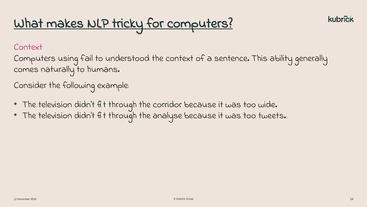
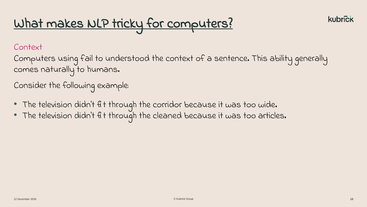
analyse: analyse -> cleaned (167, 115)
tweets: tweets -> articles (272, 115)
